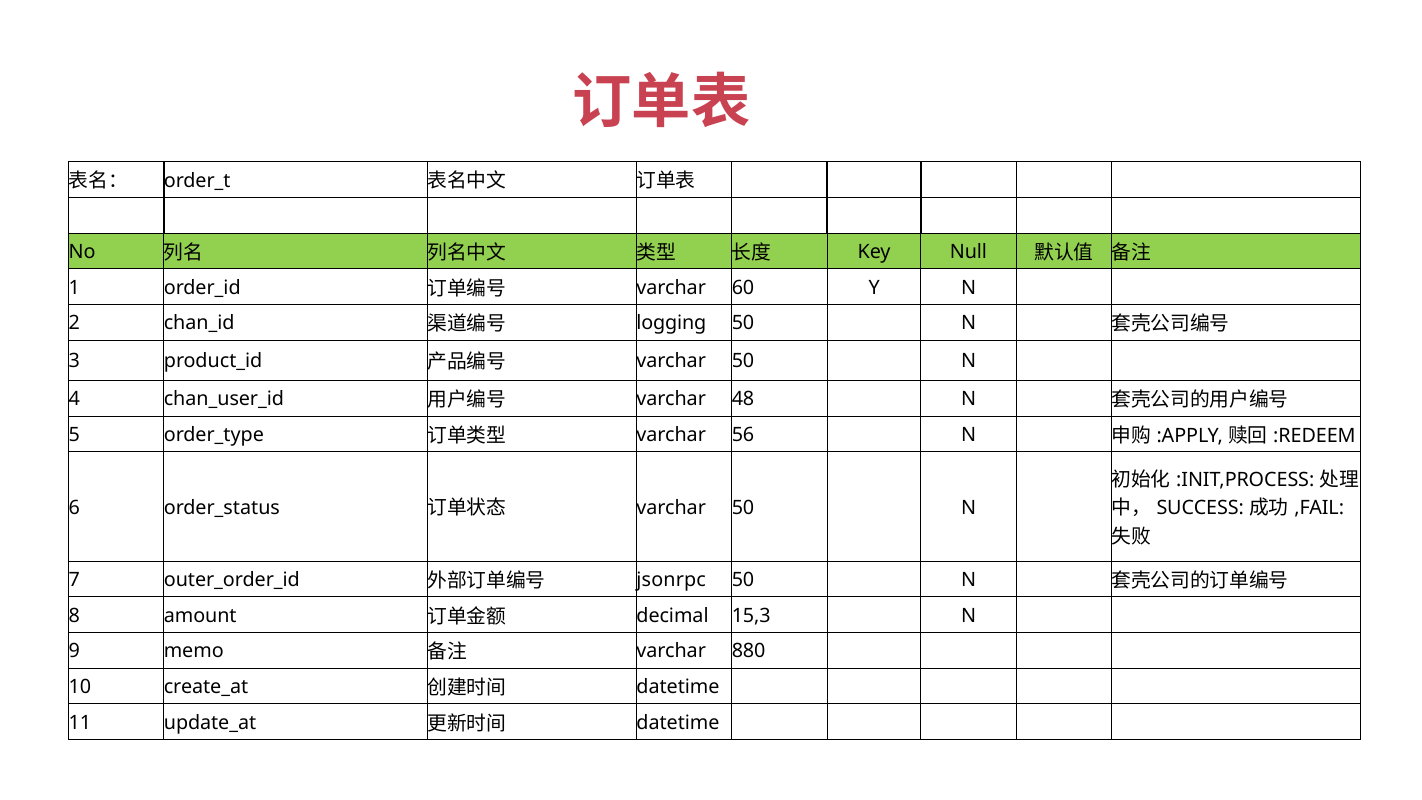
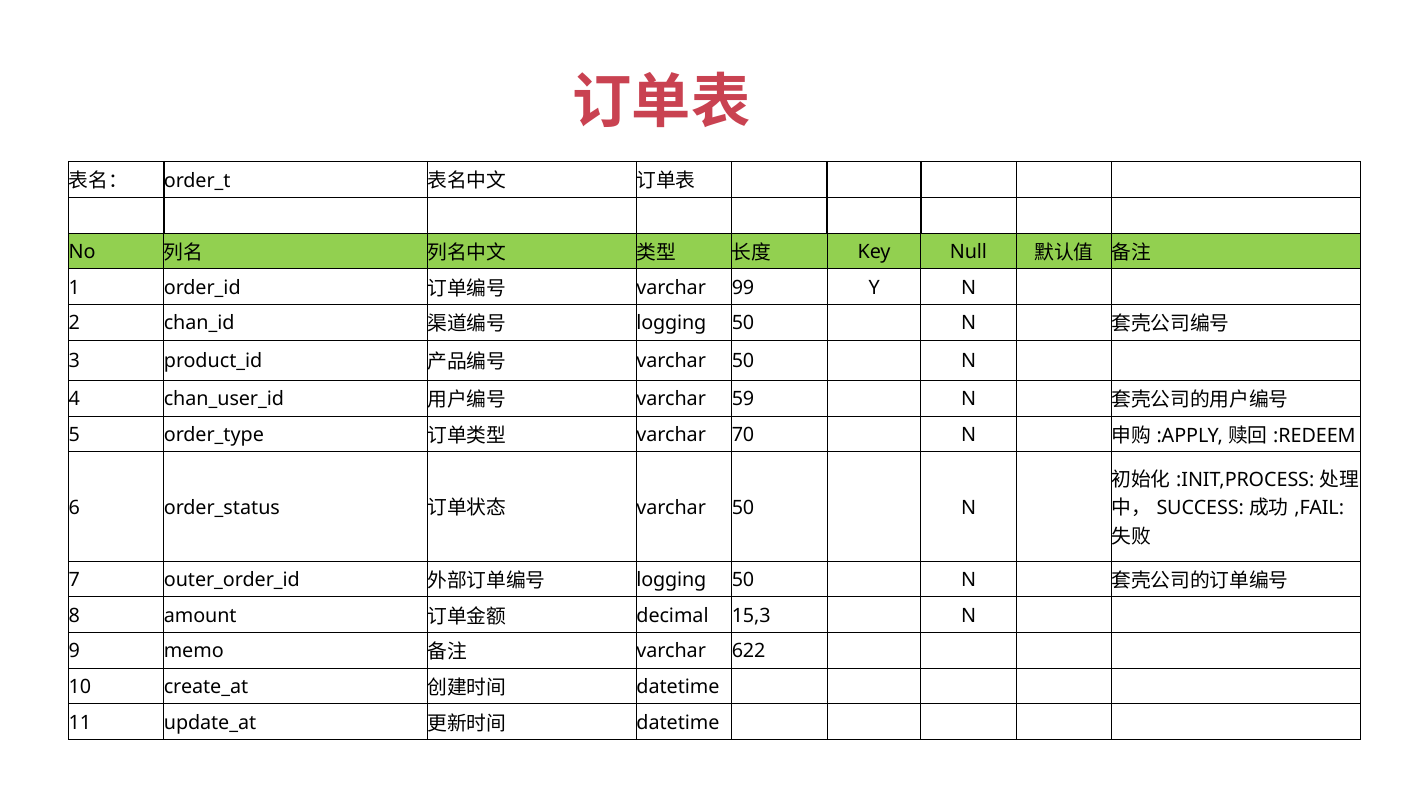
60: 60 -> 99 (743, 288)
48: 48 -> 59 (743, 399)
56: 56 -> 70 (743, 435)
jsonrpc: jsonrpc -> logging (671, 580)
880: 880 -> 622 (749, 651)
